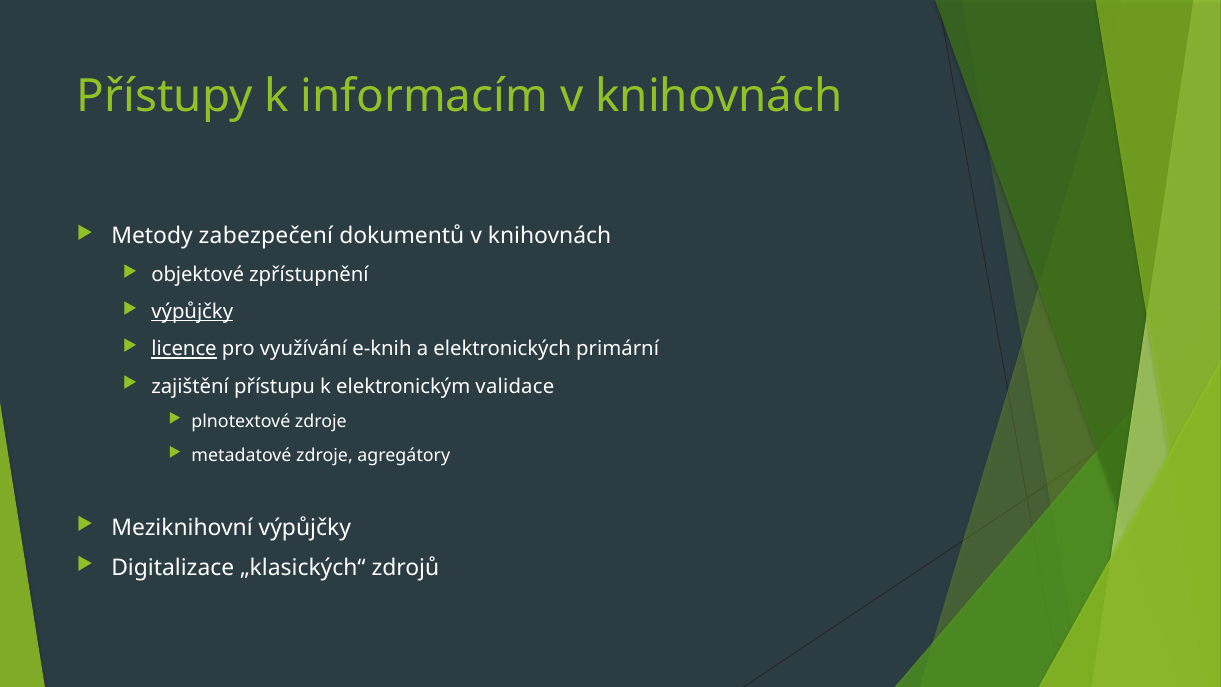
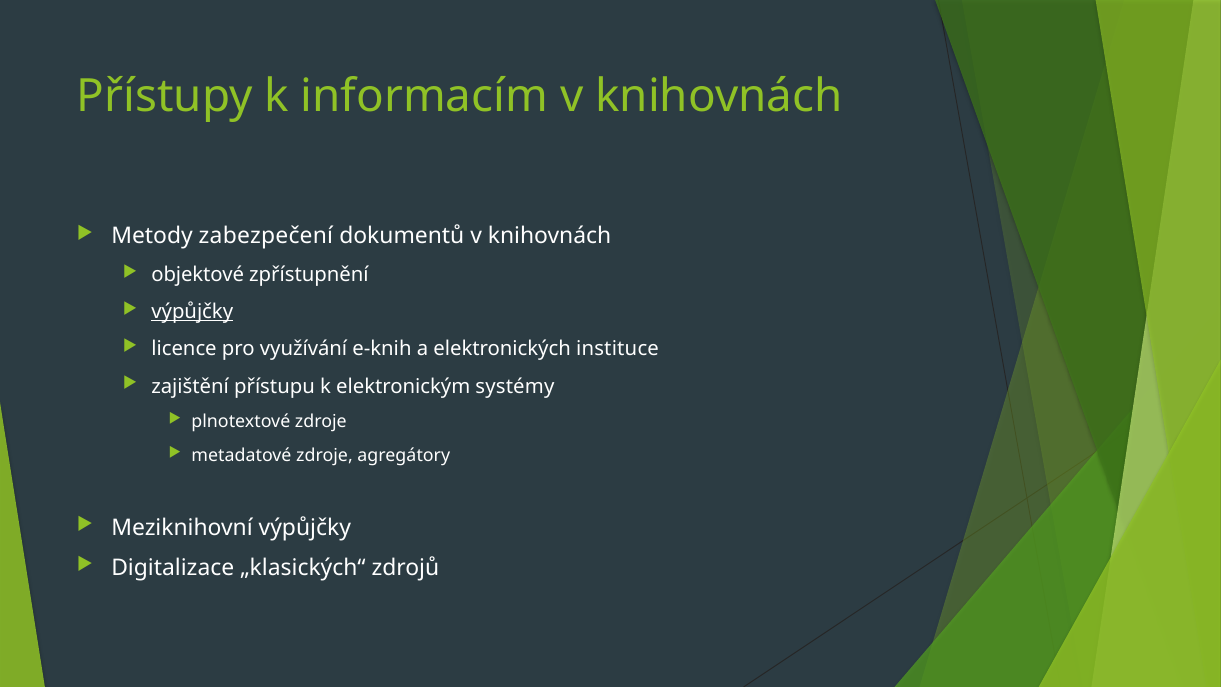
licence underline: present -> none (184, 349)
primární: primární -> instituce (618, 349)
validace: validace -> systémy (515, 386)
